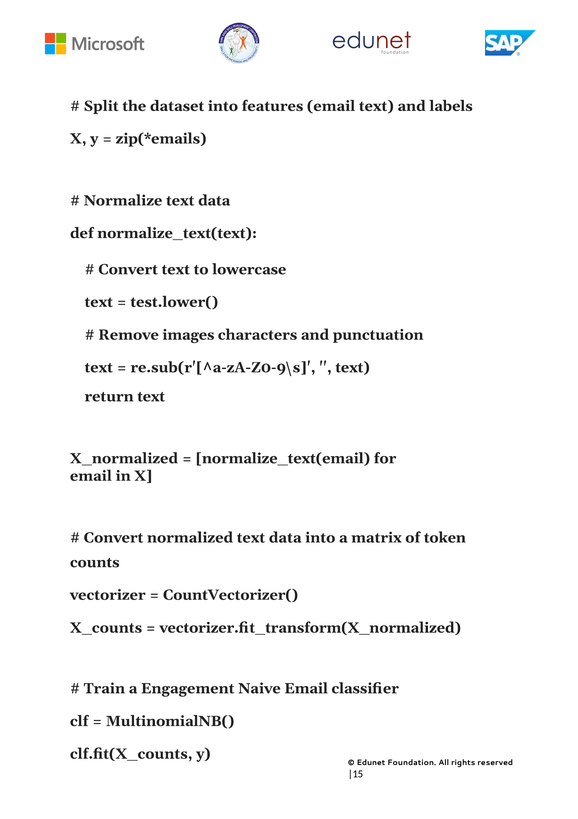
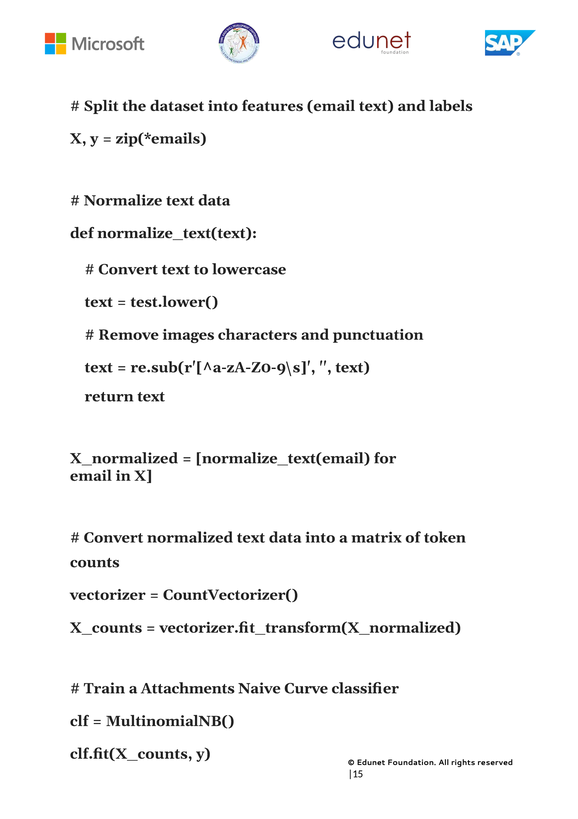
Engagement: Engagement -> Attachments (188, 688)
Naive Email: Email -> Curve (306, 688)
